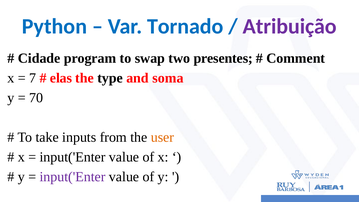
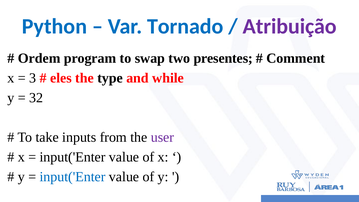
Cidade: Cidade -> Ordem (39, 58)
7: 7 -> 3 (33, 78)
elas: elas -> eles (61, 78)
soma: soma -> while (168, 78)
70: 70 -> 32 (36, 98)
user colour: orange -> purple (162, 137)
input('Enter colour: purple -> blue (73, 177)
